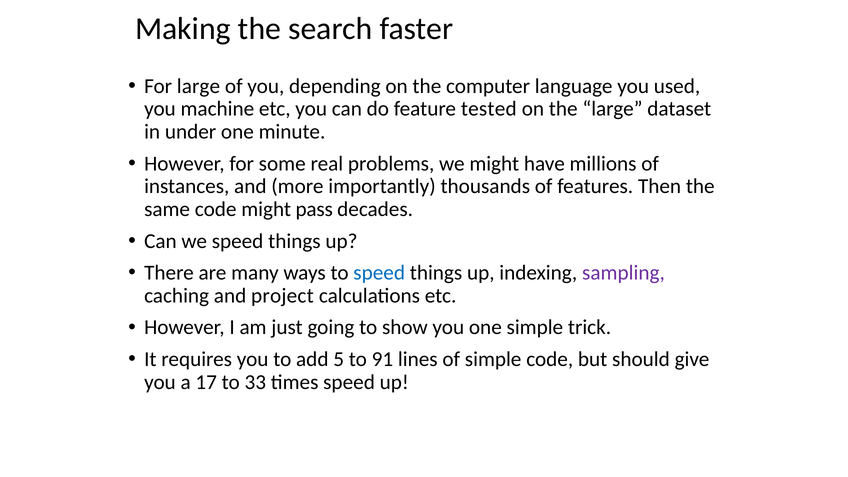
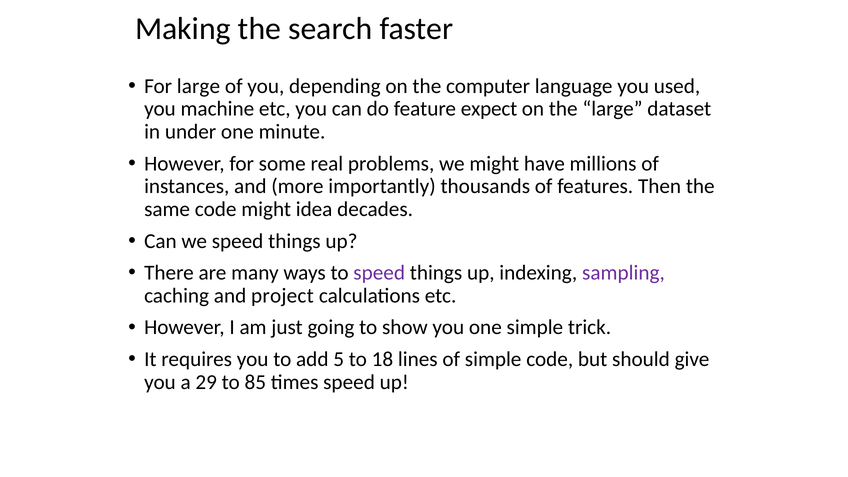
tested: tested -> expect (489, 109)
pass: pass -> idea (314, 209)
speed colour: blue -> purple (379, 273)
91: 91 -> 18 (382, 359)
17: 17 -> 29 (206, 382)
33: 33 -> 85 (255, 382)
